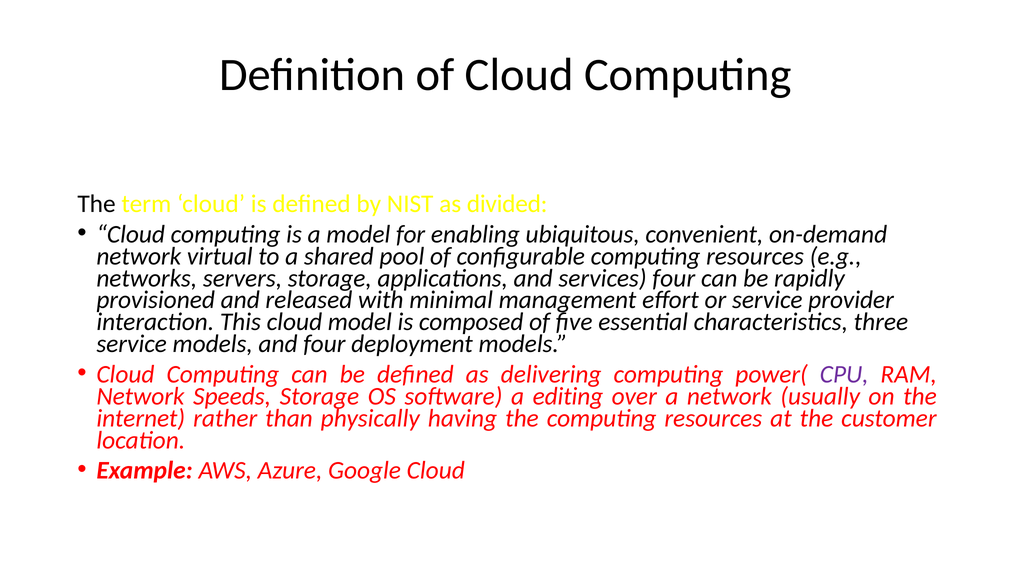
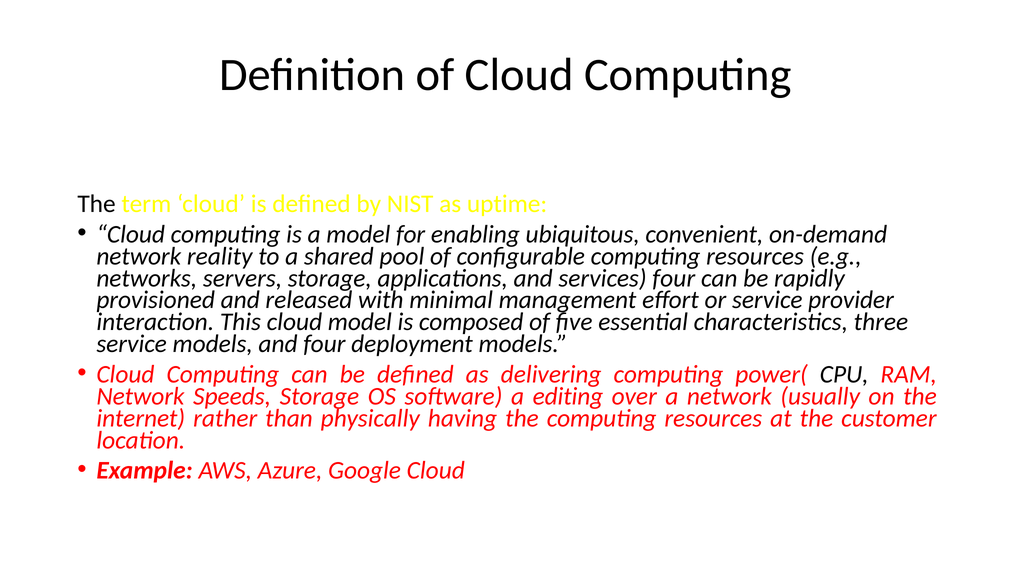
divided: divided -> uptime (507, 204)
virtual: virtual -> reality (220, 256)
CPU colour: purple -> black (844, 374)
